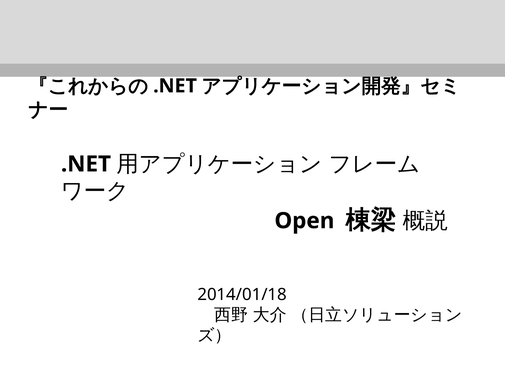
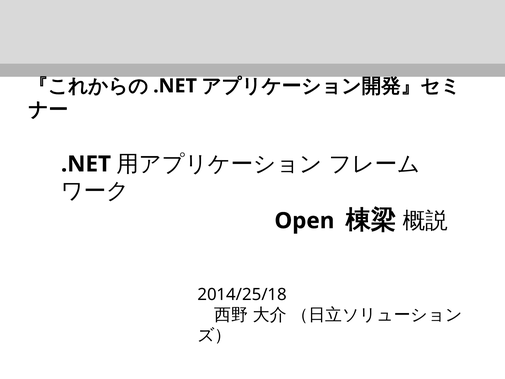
2014/01/18: 2014/01/18 -> 2014/25/18 (242, 295)
